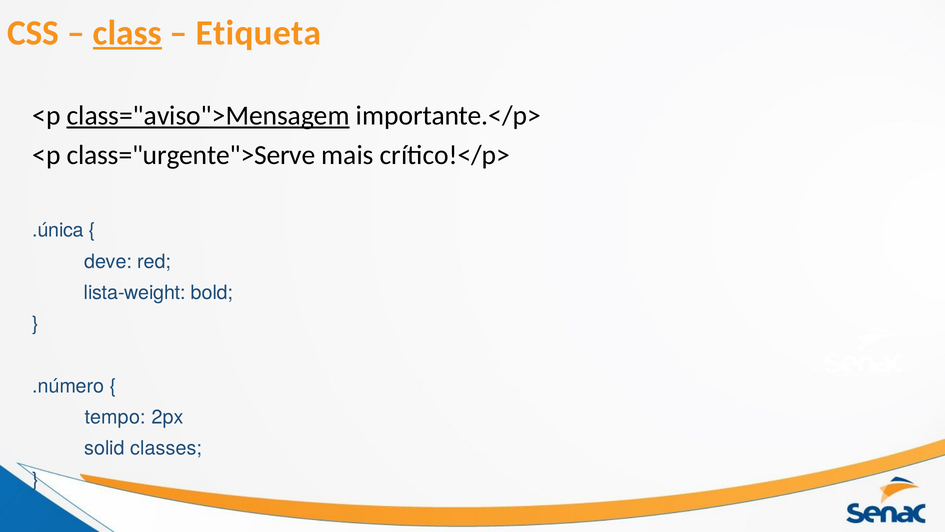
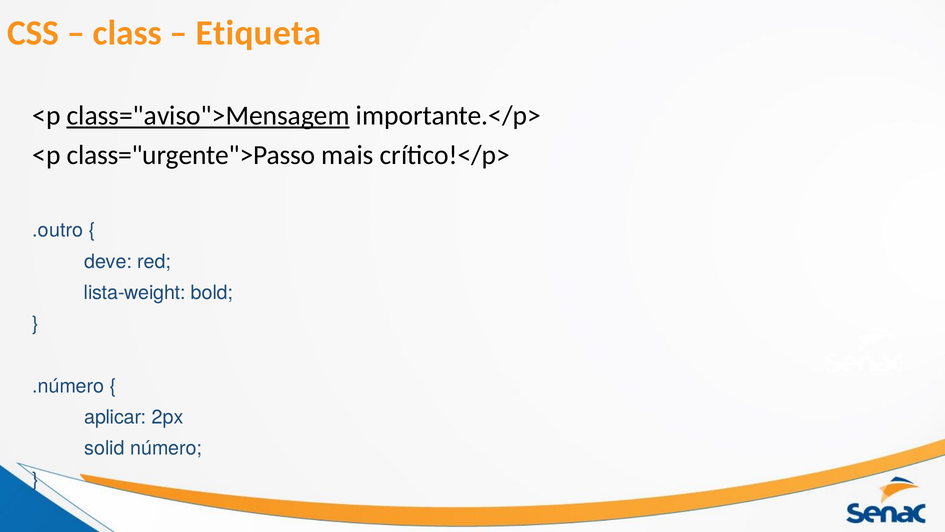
class underline: present -> none (127, 33)
class="urgente">Serve: class="urgente">Serve -> class="urgente">Passo (191, 155)
.única: .única -> .outro (58, 230)
tempo: tempo -> aplicar (115, 417)
classes: classes -> número (166, 448)
